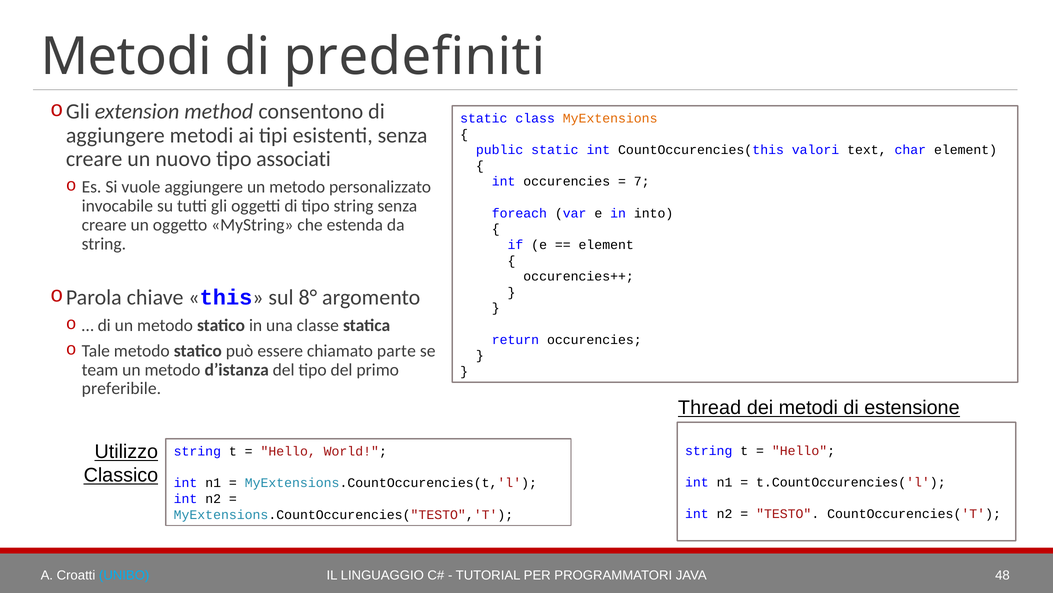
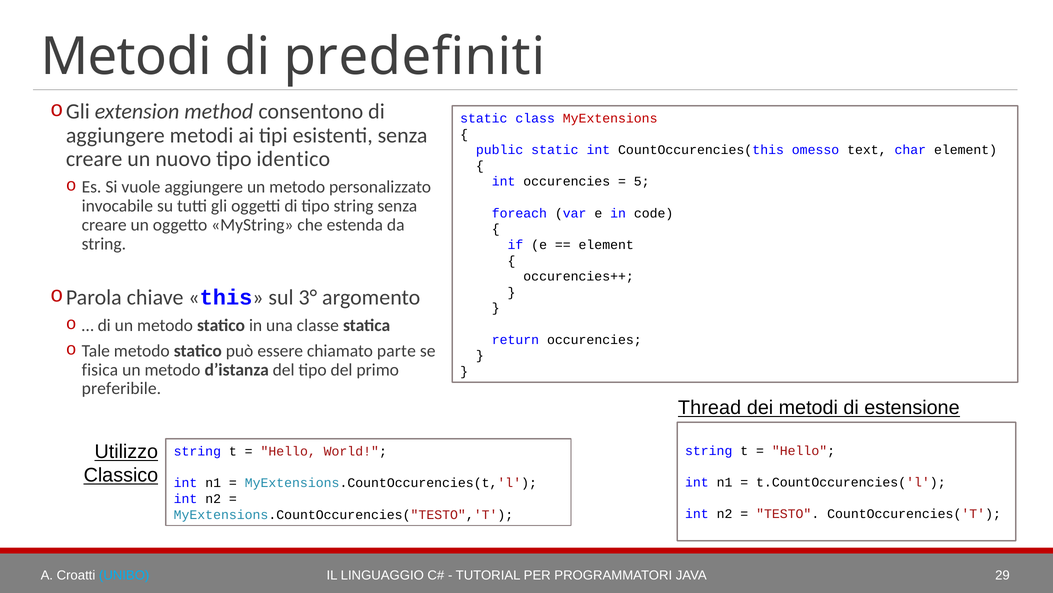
MyExtensions colour: orange -> red (610, 118)
valori: valori -> omesso (816, 150)
associati: associati -> identico (293, 159)
7: 7 -> 5 (642, 181)
into: into -> code (654, 213)
8°: 8° -> 3° (308, 297)
team: team -> fisica (100, 369)
48: 48 -> 29 (1002, 575)
